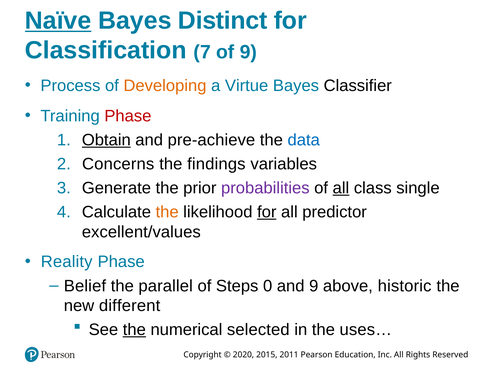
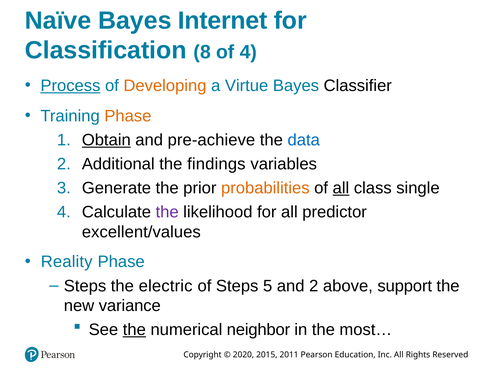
Naïve underline: present -> none (58, 21)
Distinct: Distinct -> Internet (223, 21)
7: 7 -> 8 (202, 52)
of 9: 9 -> 4 (248, 52)
Process underline: none -> present (70, 86)
Phase colour: red -> orange (128, 116)
Concerns: Concerns -> Additional (118, 164)
probabilities colour: purple -> orange (265, 188)
the colour: orange -> purple (167, 212)
for underline: present -> none (267, 212)
Belief: Belief -> Steps (85, 286)
parallel: parallel -> electric (166, 286)
0: 0 -> 5 (268, 286)
and 9: 9 -> 2 (314, 286)
historic: historic -> support (405, 286)
different: different -> variance (130, 306)
selected: selected -> neighbor (258, 330)
uses…: uses… -> most… (366, 330)
